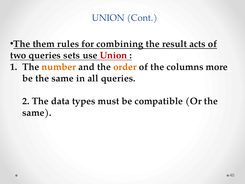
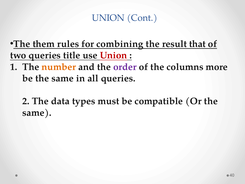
acts: acts -> that (197, 44)
sets: sets -> title (72, 55)
order colour: orange -> purple (125, 67)
